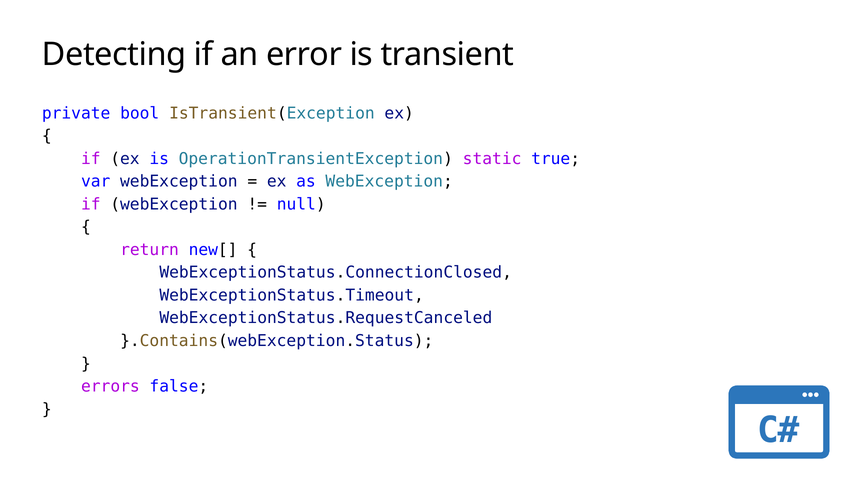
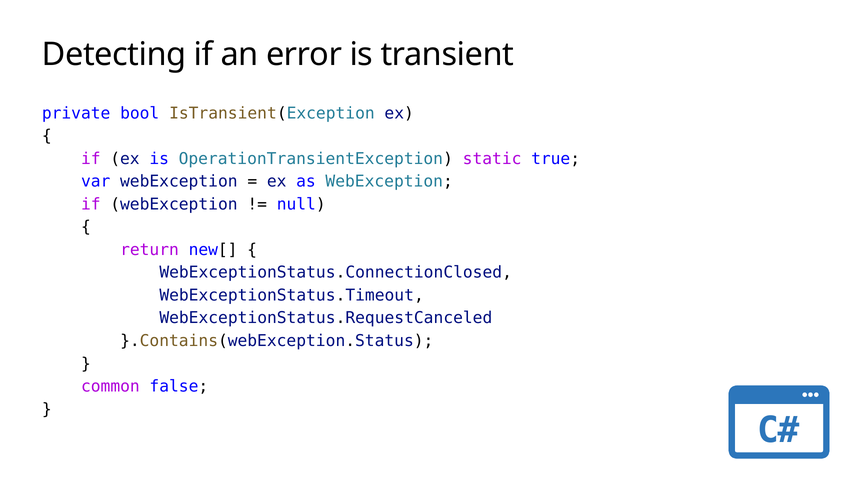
errors: errors -> common (110, 387)
